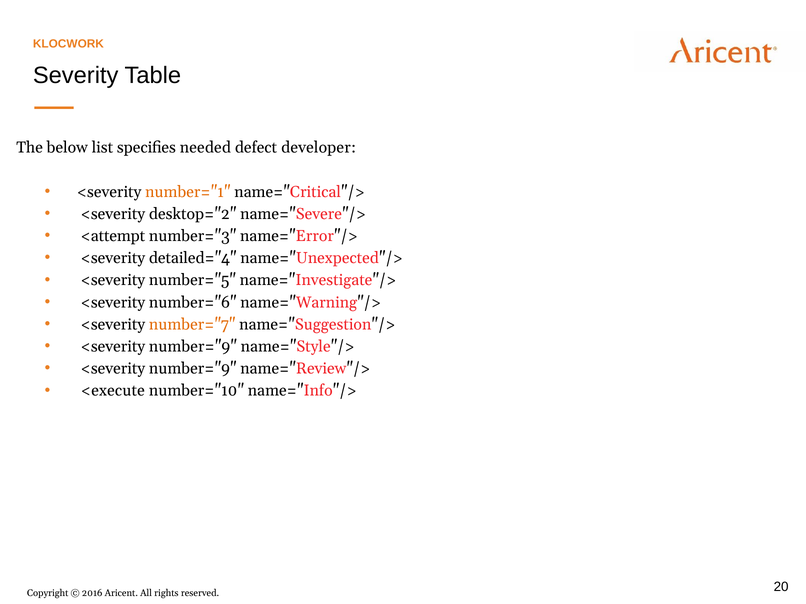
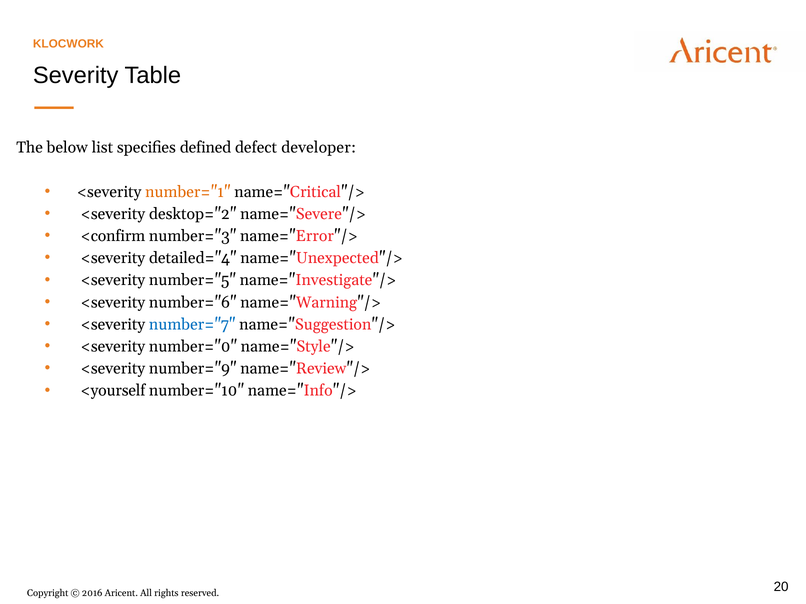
needed: needed -> defined (206, 148)
<attempt: <attempt -> <confirm (113, 236)
number="7 colour: orange -> blue (192, 325)
number="9: number="9 -> number="0 (193, 347)
<execute: <execute -> <yourself (113, 391)
